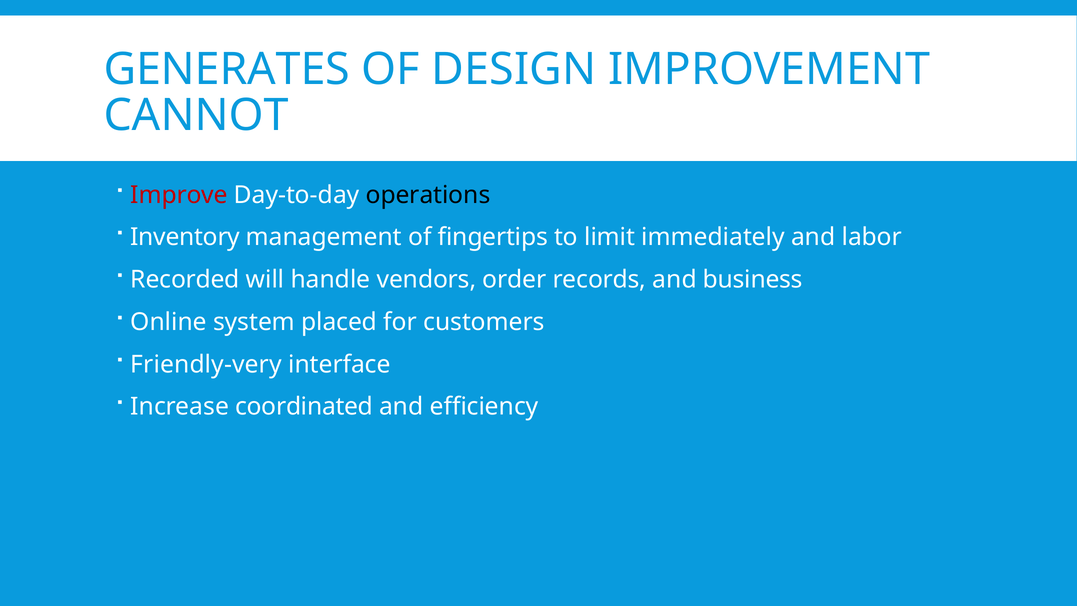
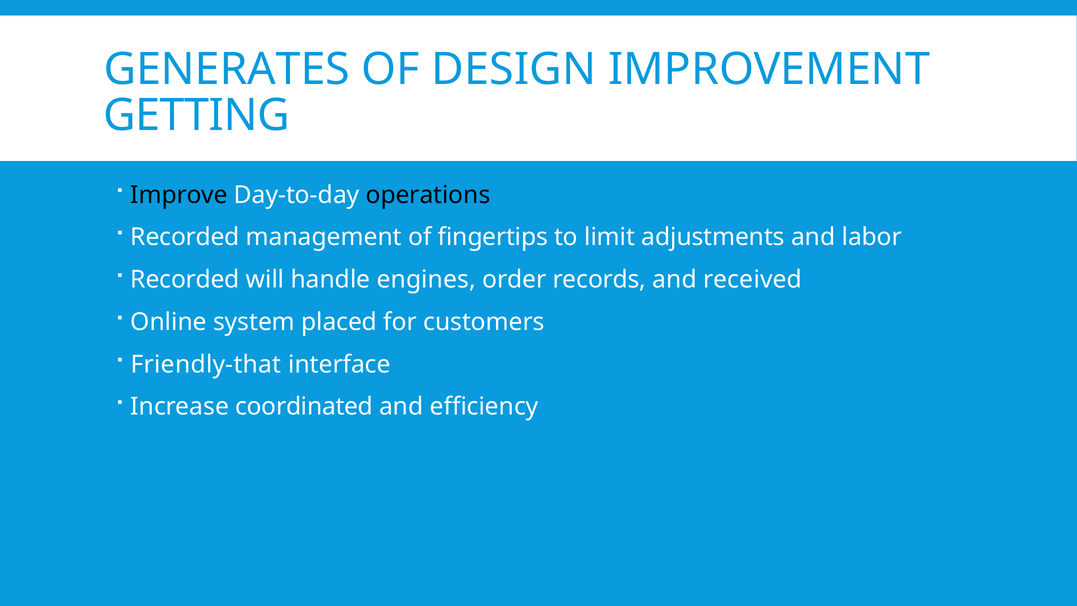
CANNOT: CANNOT -> GETTING (196, 115)
Improve colour: red -> black (179, 195)
Inventory: Inventory -> Recorded (185, 237)
immediately: immediately -> adjustments (713, 237)
vendors: vendors -> engines (426, 280)
business: business -> received (753, 280)
Friendly-very: Friendly-very -> Friendly-that (206, 364)
